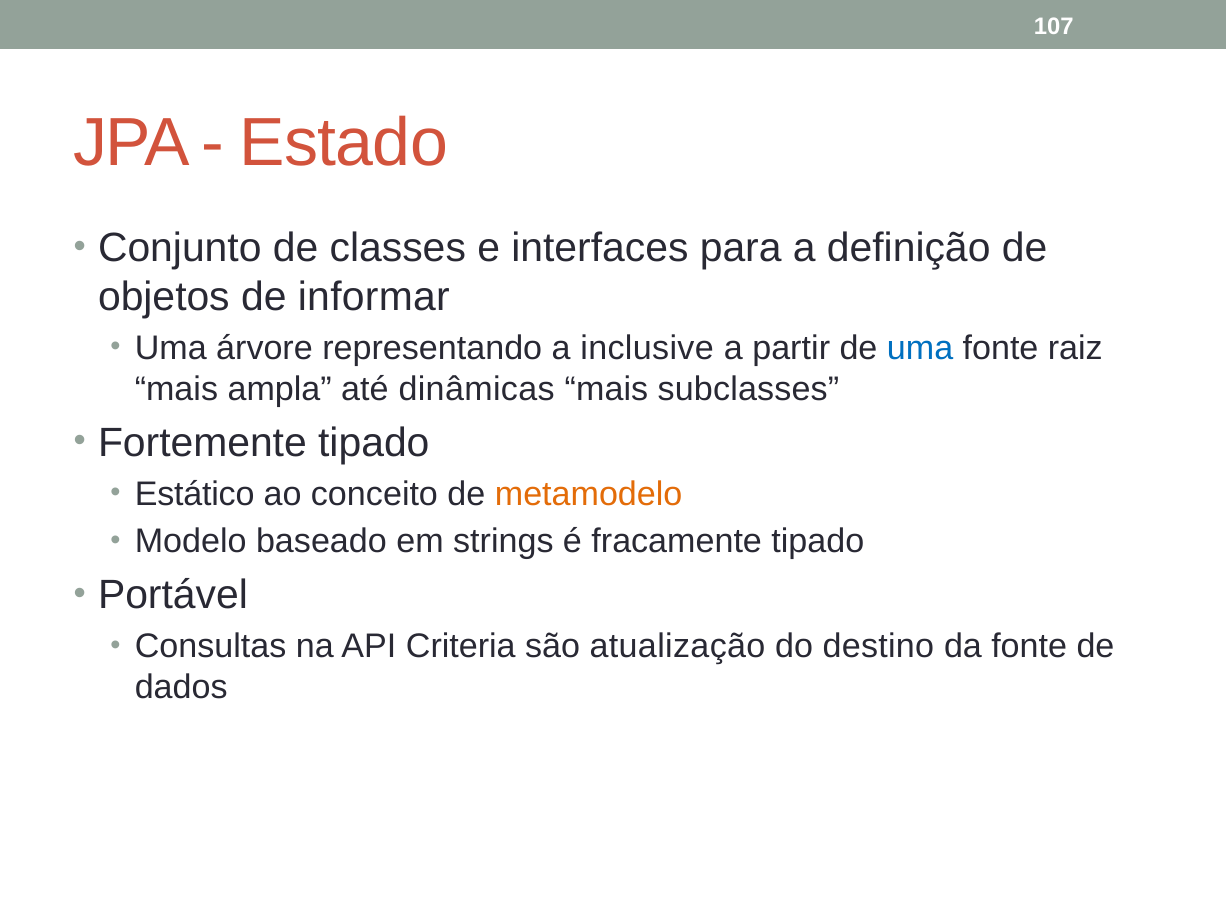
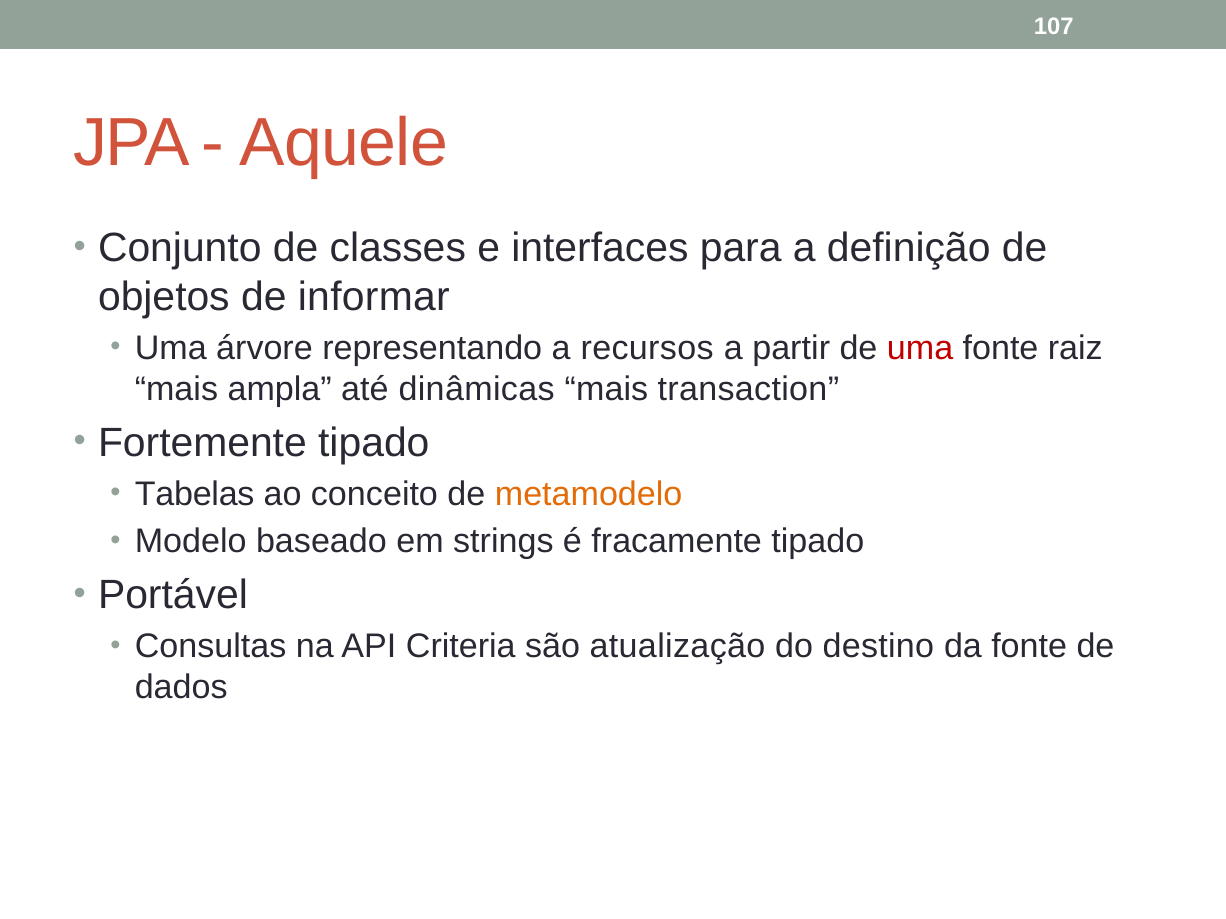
Estado: Estado -> Aquele (344, 143)
inclusive: inclusive -> recursos (647, 348)
uma colour: blue -> red (920, 348)
subclasses: subclasses -> transaction (748, 389)
Estático: Estático -> Tabelas (195, 494)
